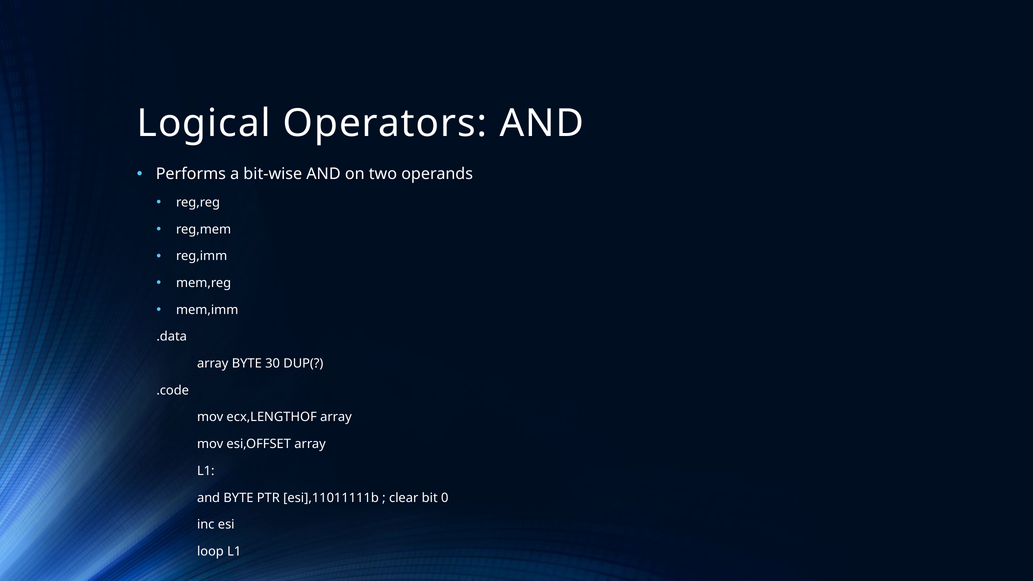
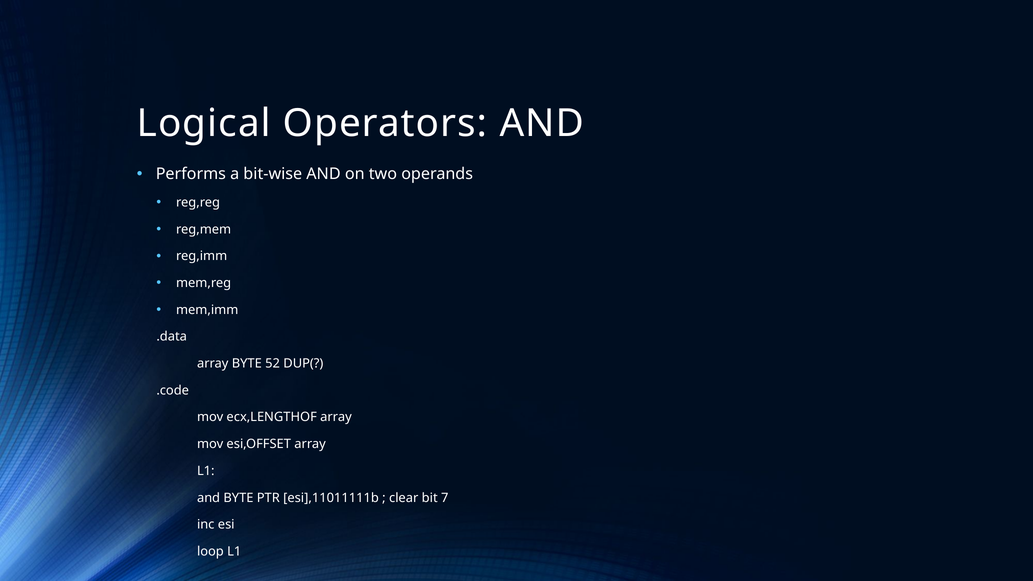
30: 30 -> 52 (273, 364)
0: 0 -> 7 (445, 498)
